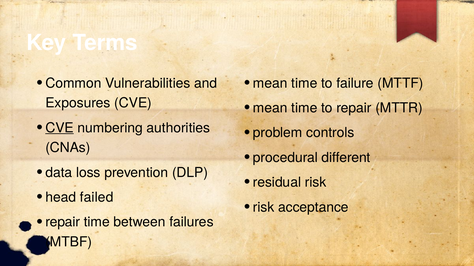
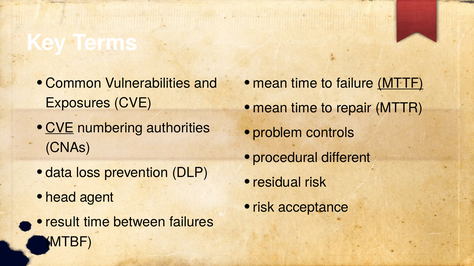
MTTF underline: none -> present (400, 83)
failed: failed -> agent (97, 198)
repair: repair -> result (63, 223)
